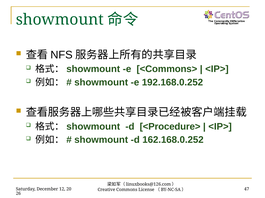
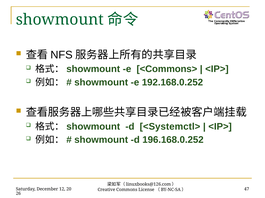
<Procedure>: <Procedure> -> <Systemctl> (170, 127)
162.168.0.252: 162.168.0.252 -> 196.168.0.252 (173, 140)
